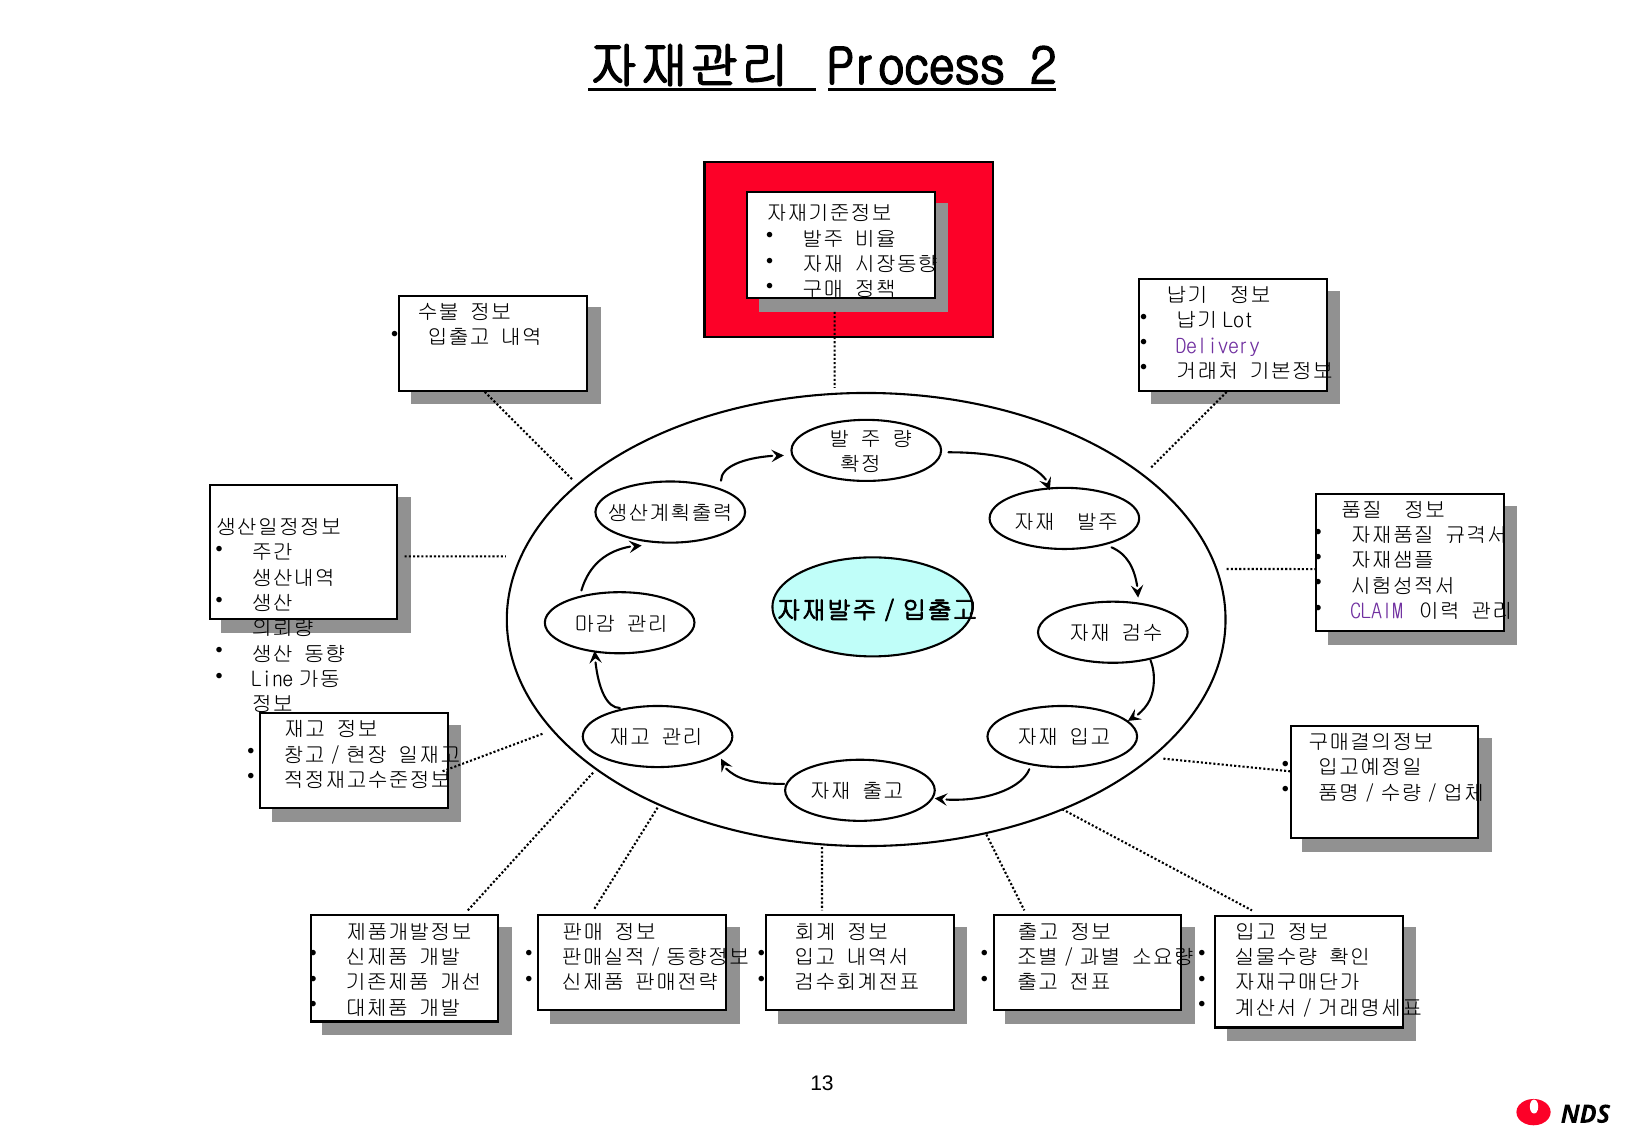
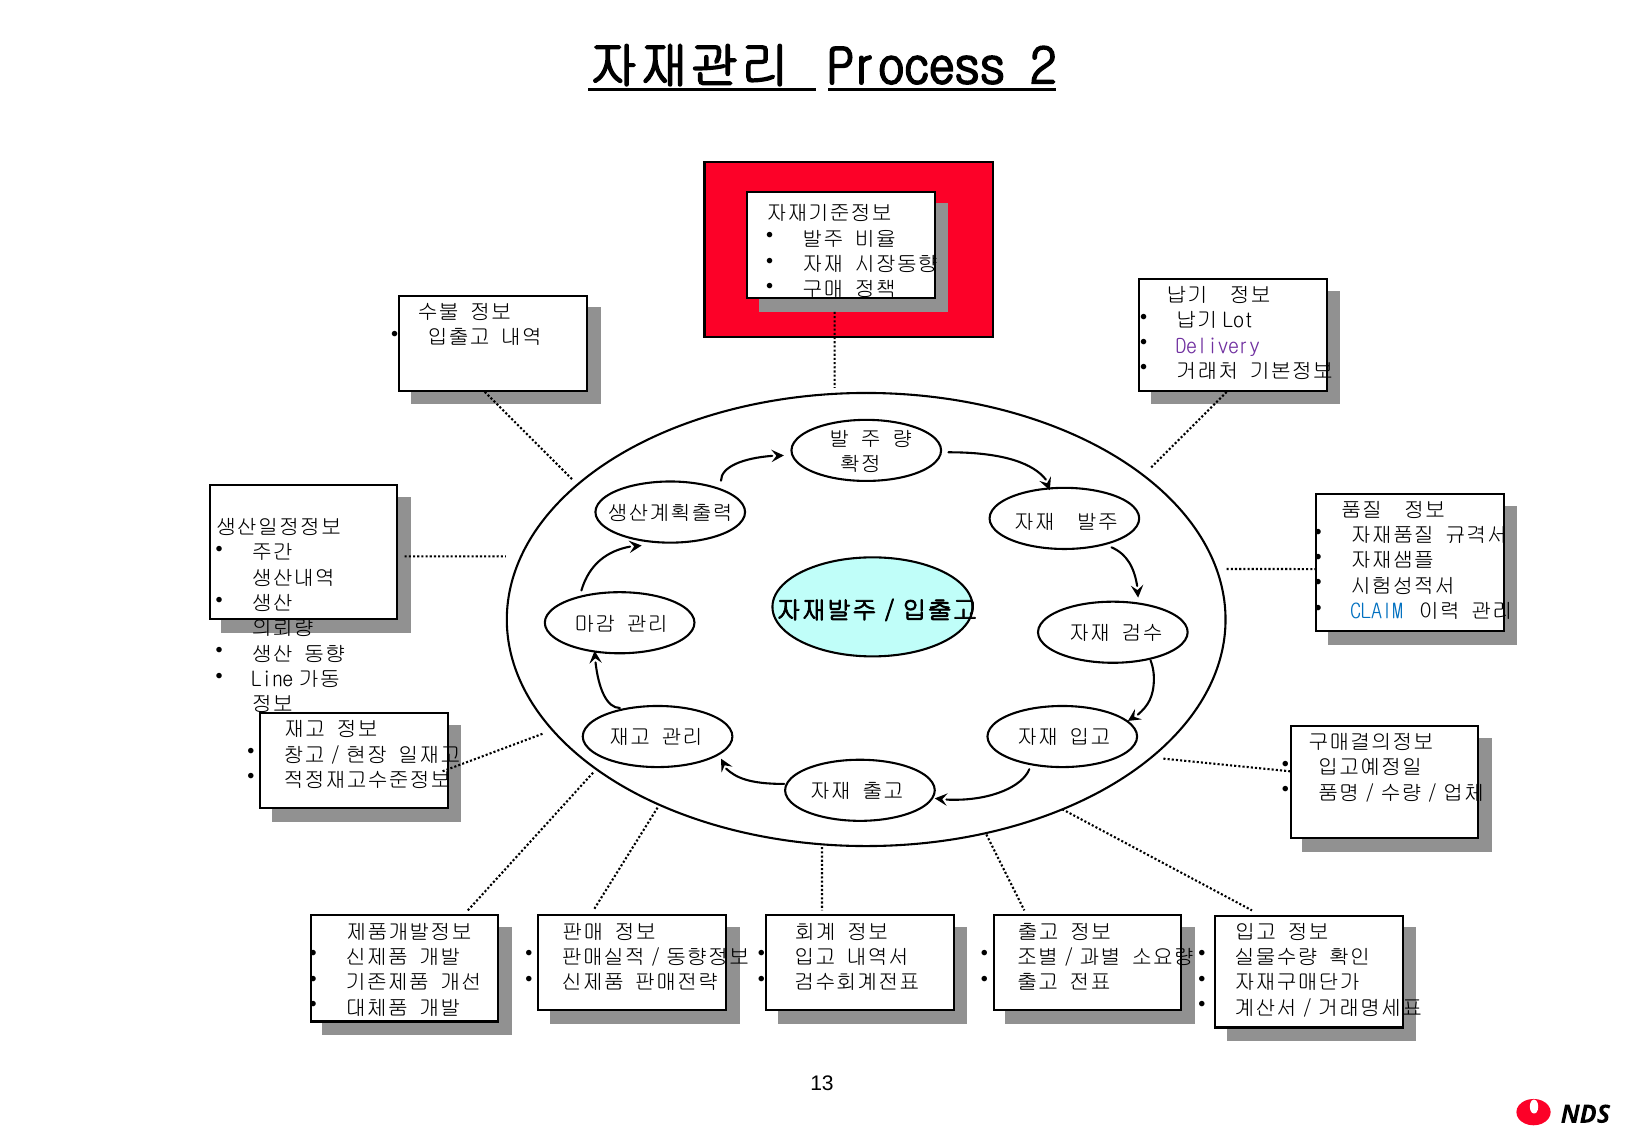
CLAIM colour: purple -> blue (1377, 612)
